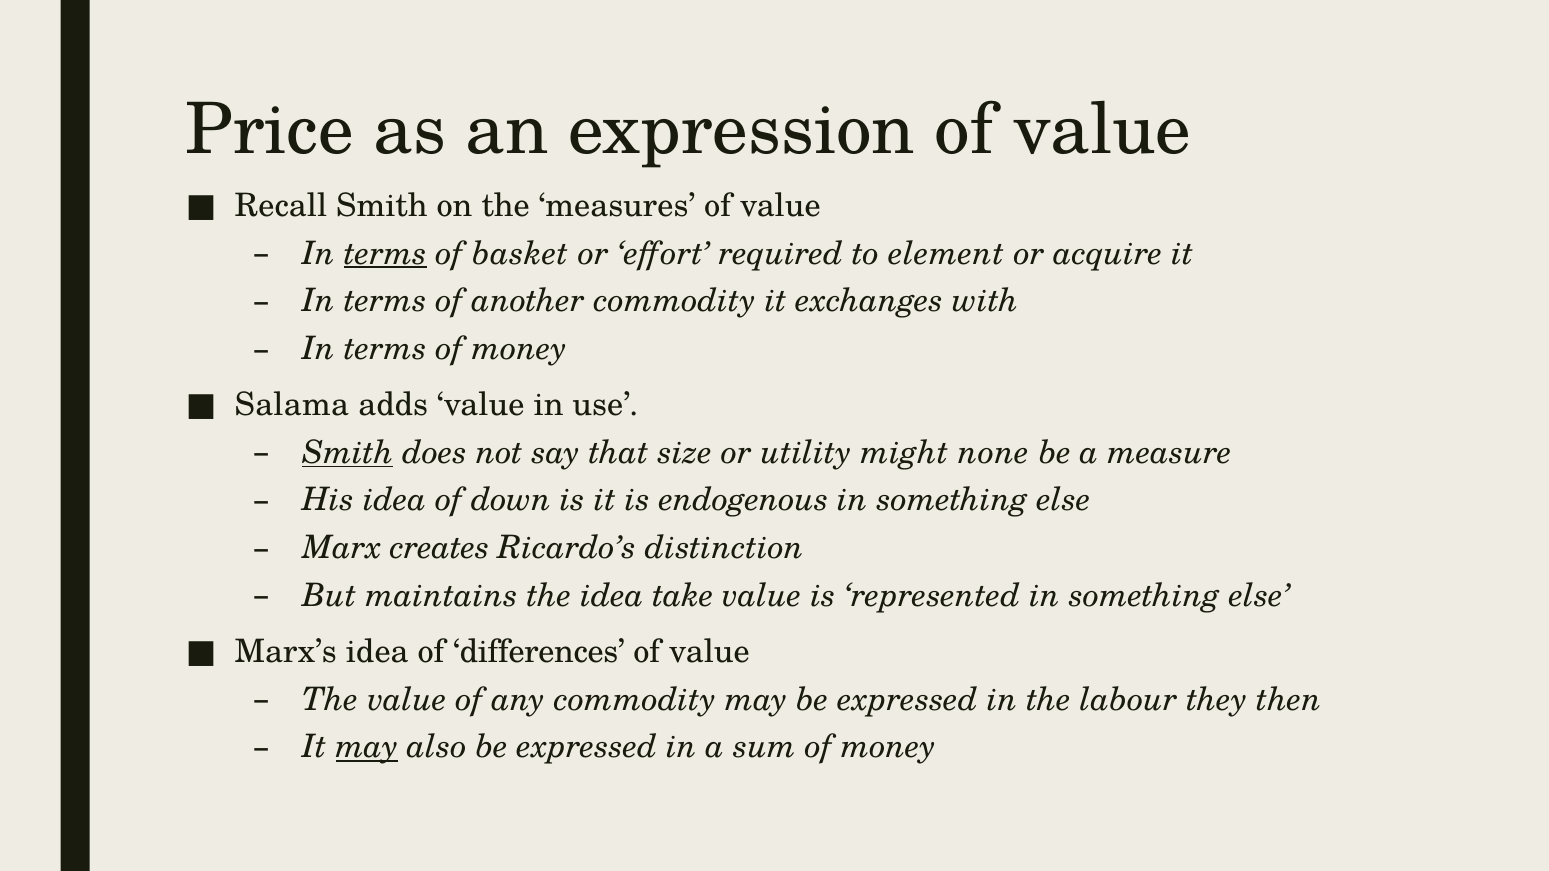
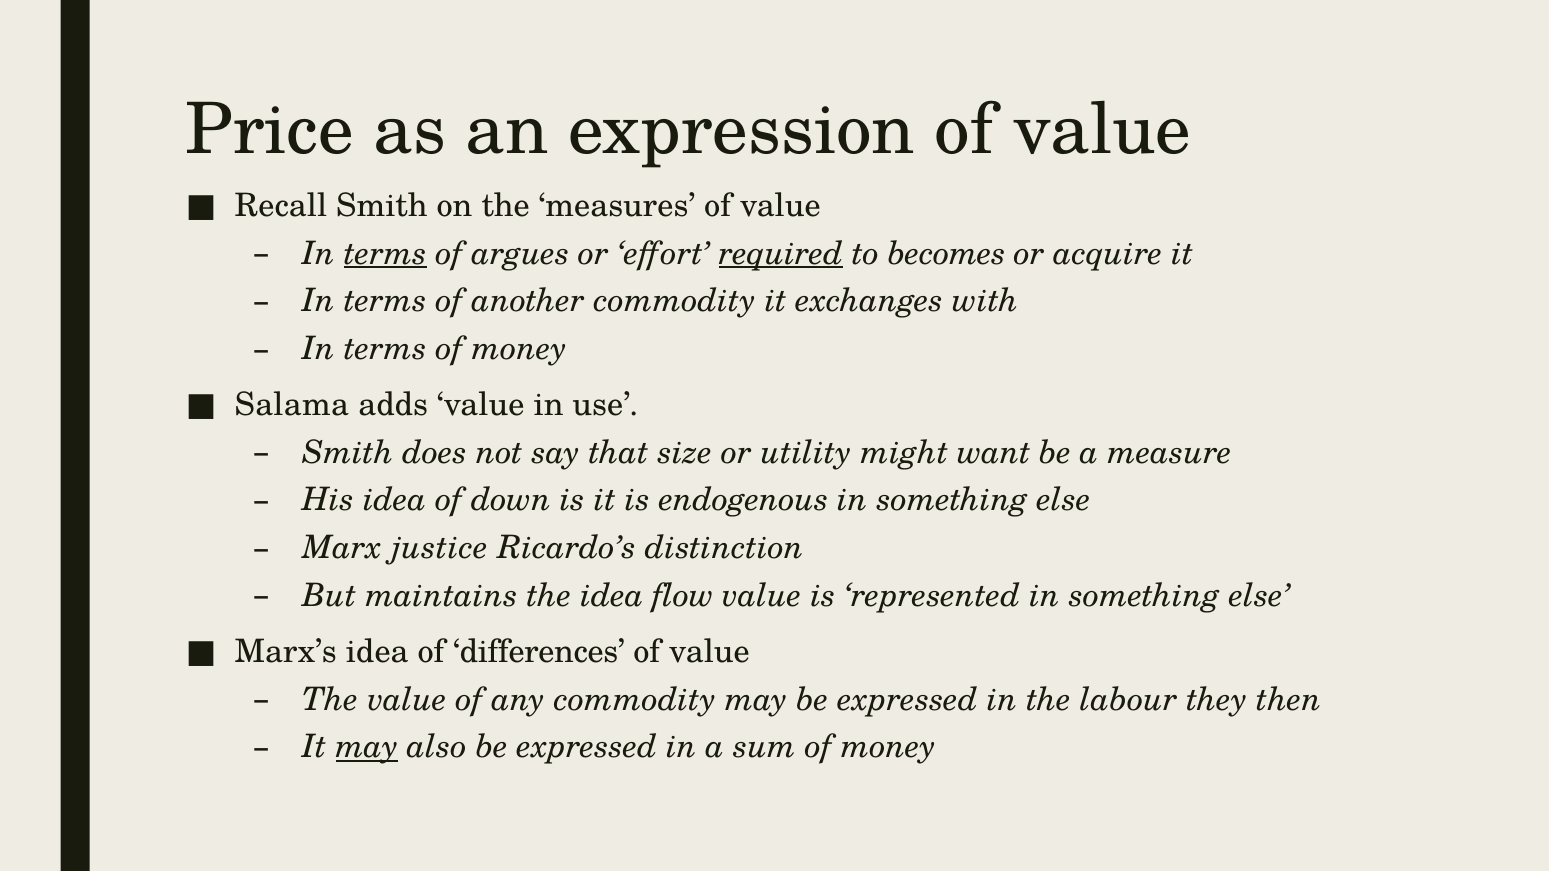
basket: basket -> argues (521, 254)
required underline: none -> present (781, 254)
element: element -> becomes (947, 254)
Smith underline: present -> none (348, 453)
none: none -> want (994, 453)
creates: creates -> justice (439, 548)
take: take -> flow (683, 596)
